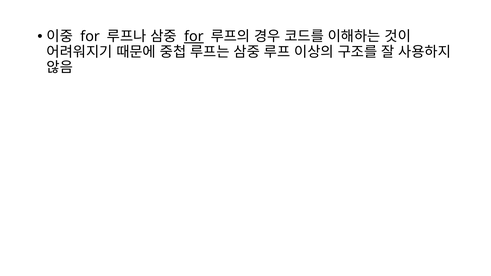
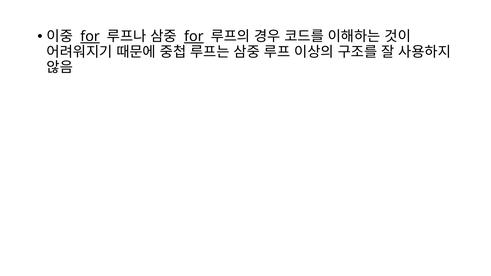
for underline: none -> present (90, 37)
